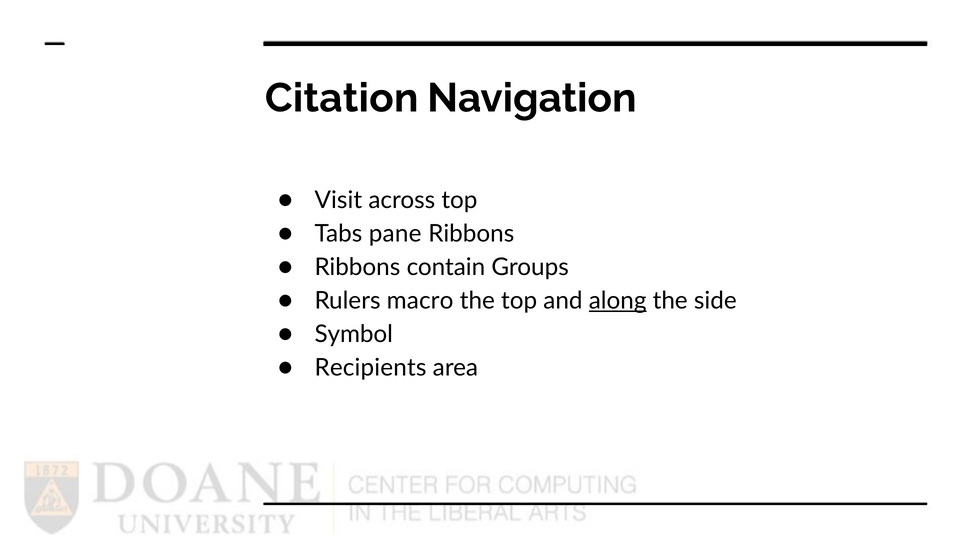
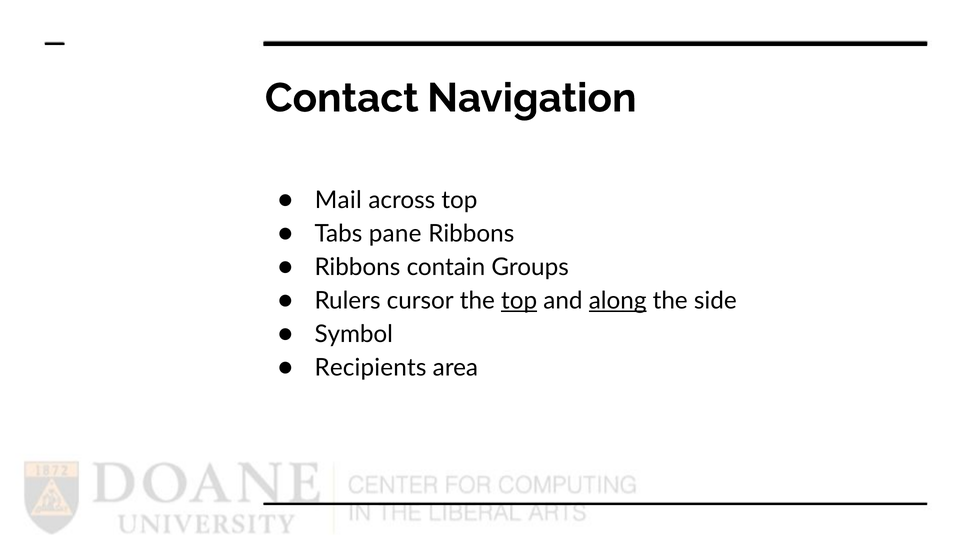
Citation: Citation -> Contact (342, 98)
Visit: Visit -> Mail (338, 200)
macro: macro -> cursor (420, 301)
top underline: none -> present (519, 301)
